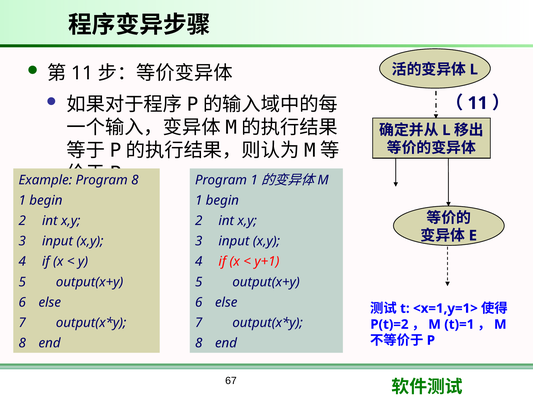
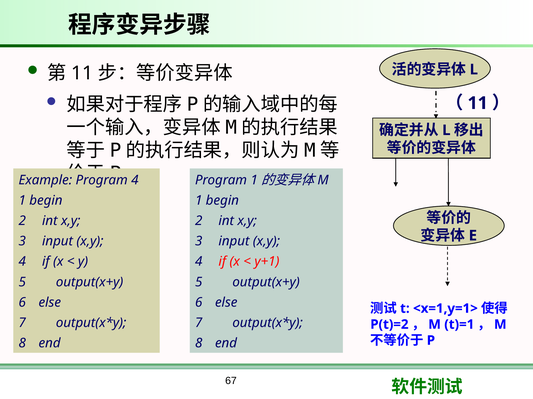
8: 8 -> 4 (135, 180)
